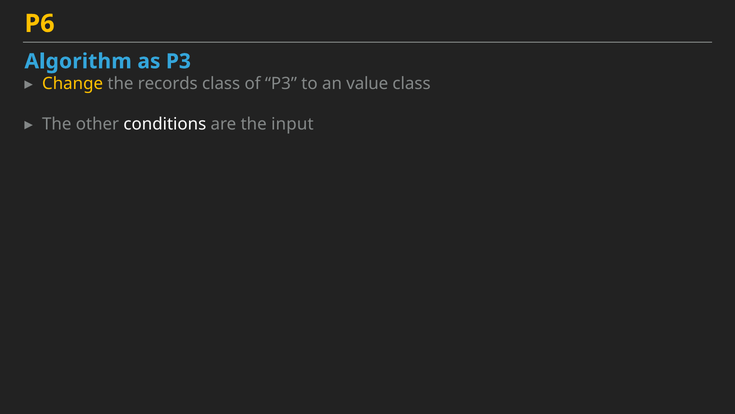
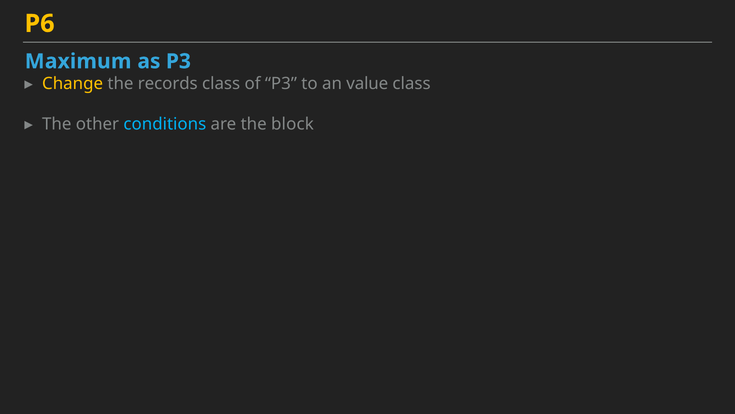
Algorithm: Algorithm -> Maximum (78, 61)
conditions colour: white -> light blue (165, 124)
input: input -> block (292, 124)
